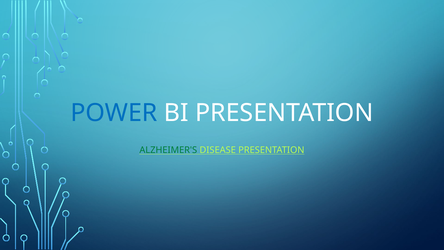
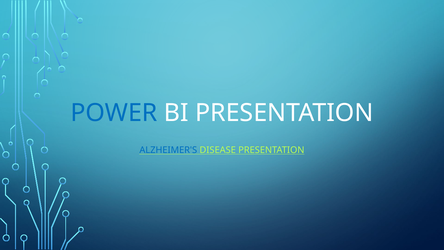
ALZHEIMER'S colour: green -> blue (168, 150)
